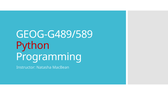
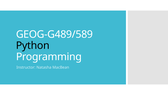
Python colour: red -> black (33, 45)
